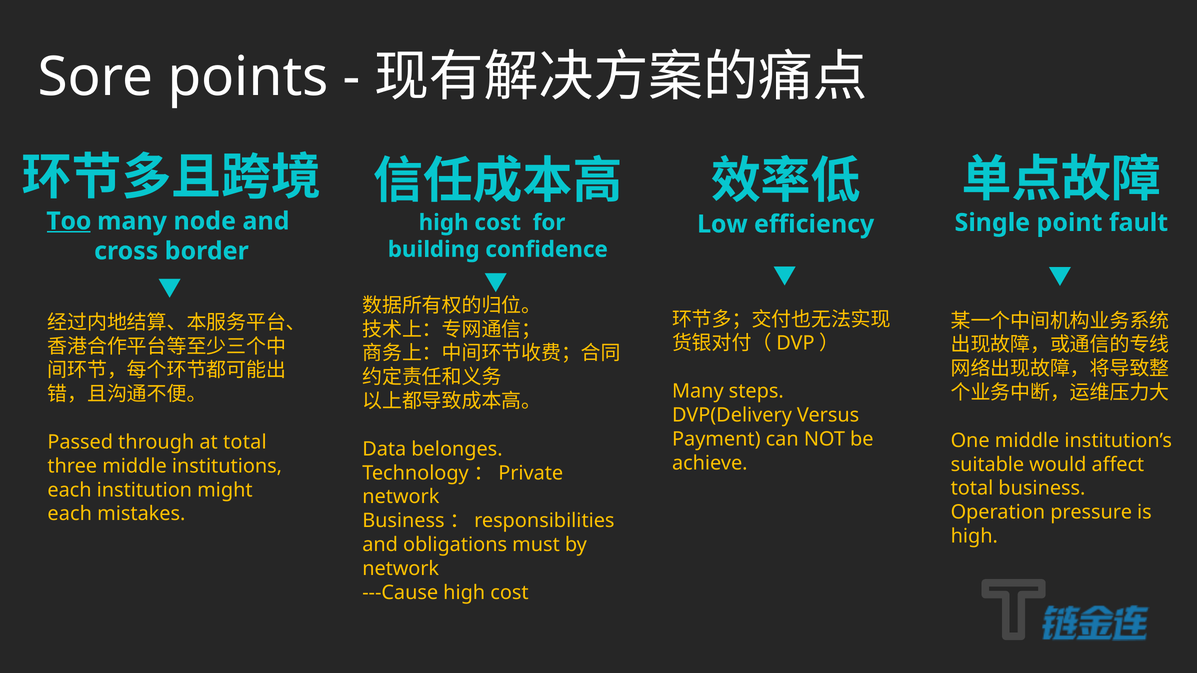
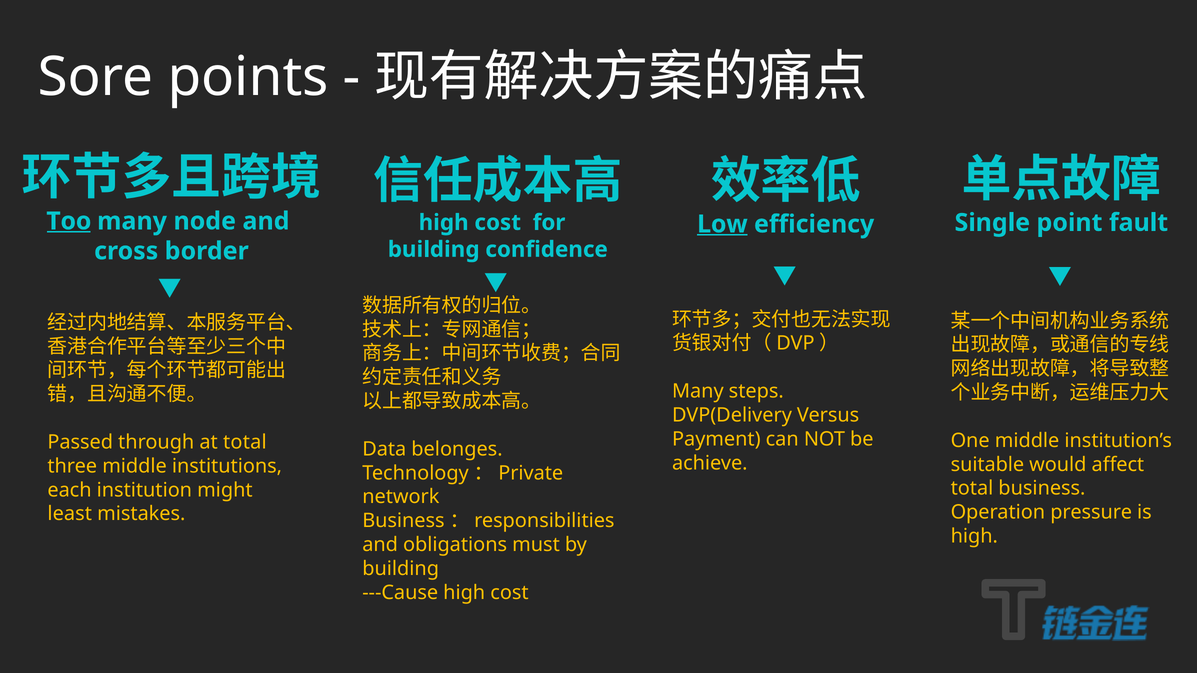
Low underline: none -> present (722, 224)
each: each -> least (70, 514)
network: network -> building (401, 569)
